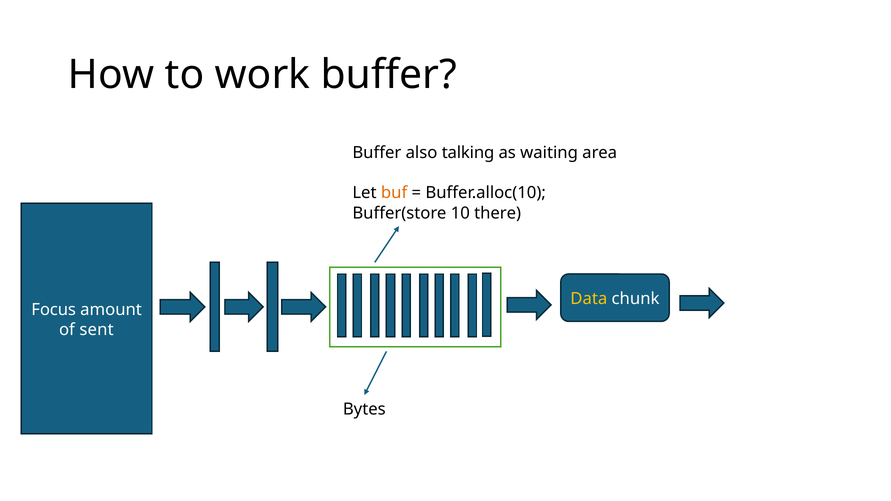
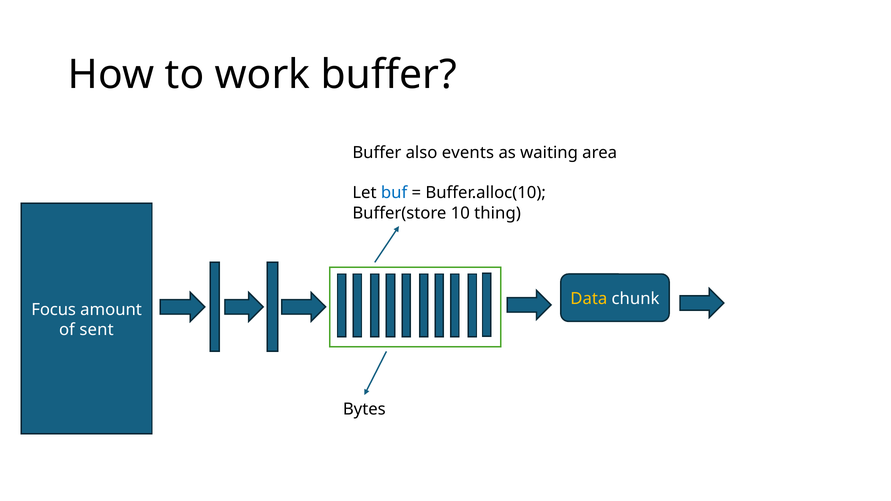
talking: talking -> events (468, 153)
buf colour: orange -> blue (394, 193)
there: there -> thing (498, 213)
